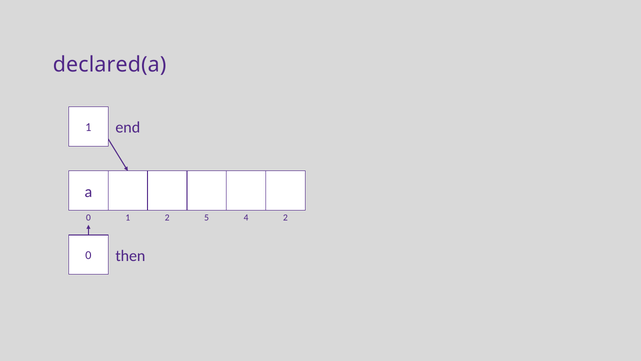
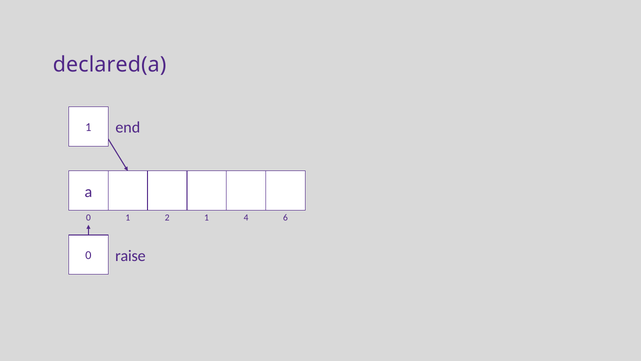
2 5: 5 -> 1 (207, 217)
4 2: 2 -> 6 (285, 217)
then: then -> raise (130, 256)
